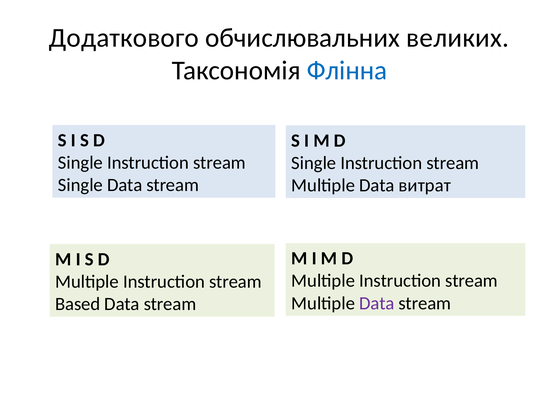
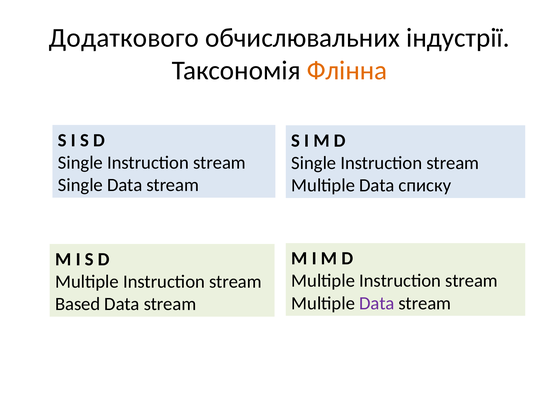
великих: великих -> індустрії (458, 38)
Флінна colour: blue -> orange (347, 70)
витрат: витрат -> списку (425, 185)
